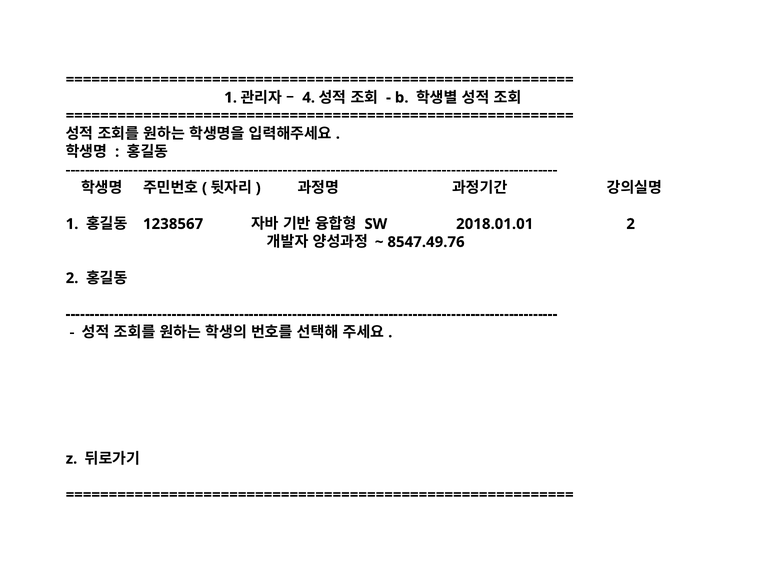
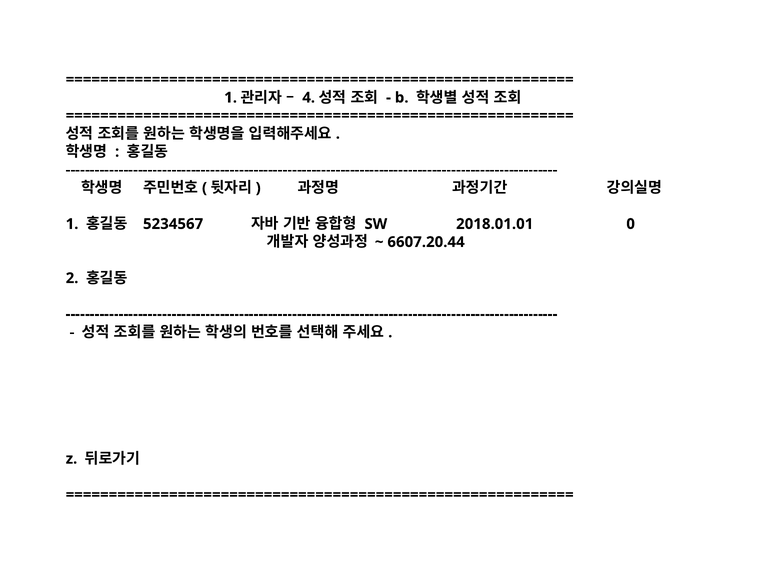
1238567: 1238567 -> 5234567 (173, 224)
2018.01.01 2: 2 -> 0 (631, 224)
8547.49.76: 8547.49.76 -> 6607.20.44 (426, 242)
